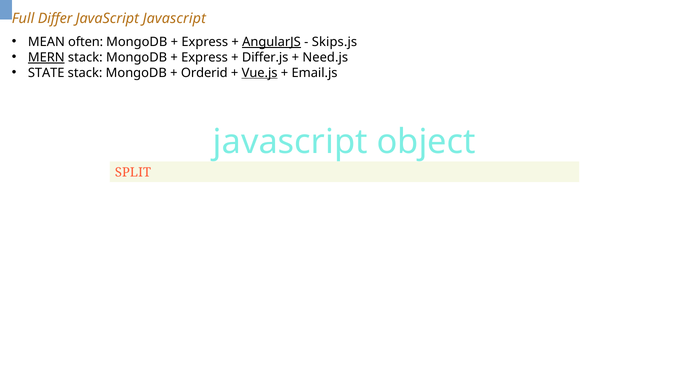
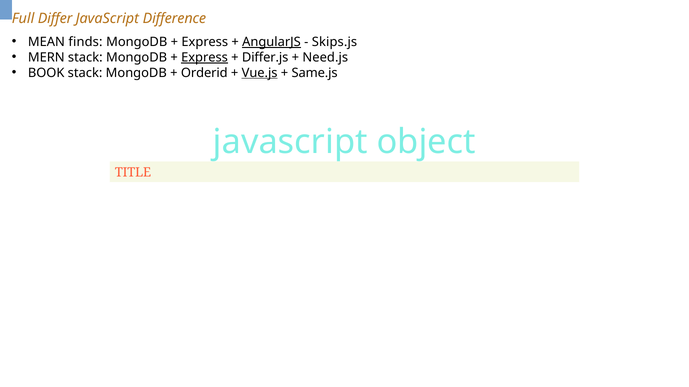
JavaScript Javascript: Javascript -> Difference (174, 19)
often: often -> finds (85, 42)
MERN underline: present -> none (46, 57)
Express underline: none -> present (205, 57)
STATE: STATE -> BOOK (46, 73)
Email.js: Email.js -> Same.js (315, 73)
SPLIT: SPLIT -> TITLE (133, 173)
